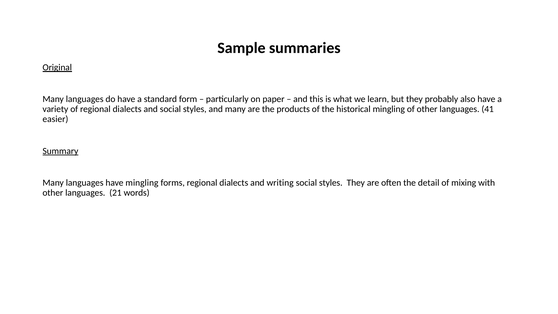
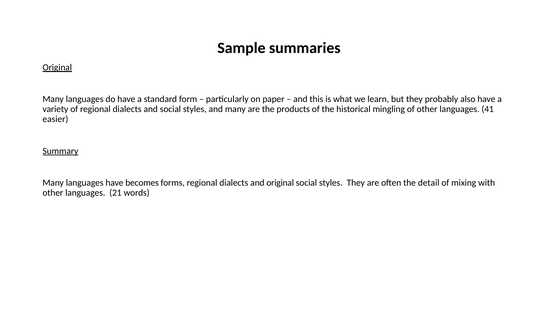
have mingling: mingling -> becomes (142, 183)
and writing: writing -> original (280, 183)
